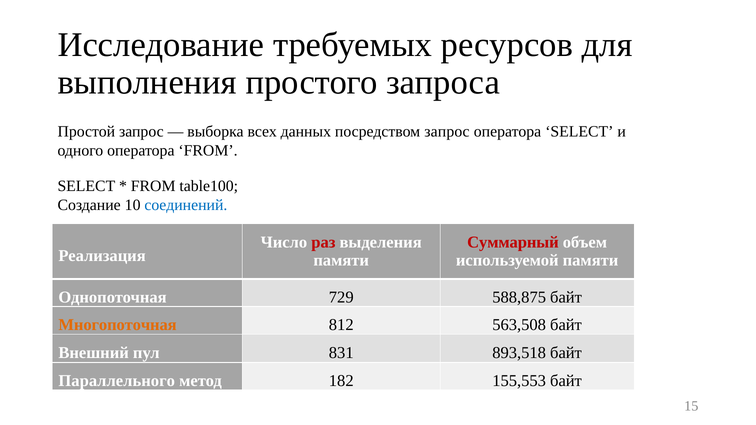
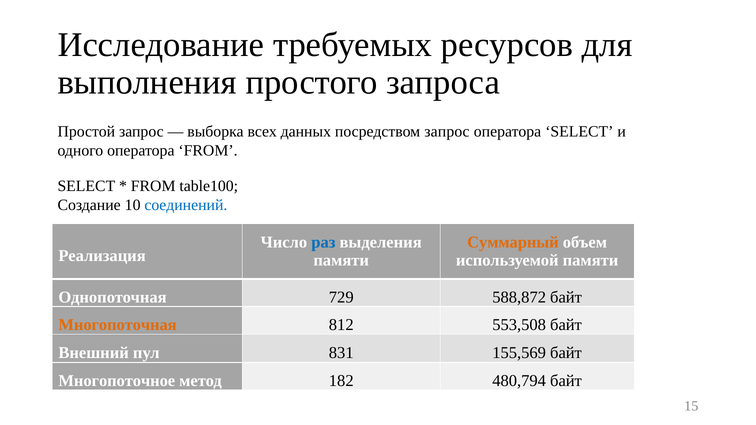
раз colour: red -> blue (323, 242)
Суммарный colour: red -> orange (513, 242)
588,875: 588,875 -> 588,872 (519, 298)
563,508: 563,508 -> 553,508 (519, 325)
893,518: 893,518 -> 155,569 (519, 353)
Параллельного: Параллельного -> Многопоточное (117, 381)
155,553: 155,553 -> 480,794 (519, 381)
